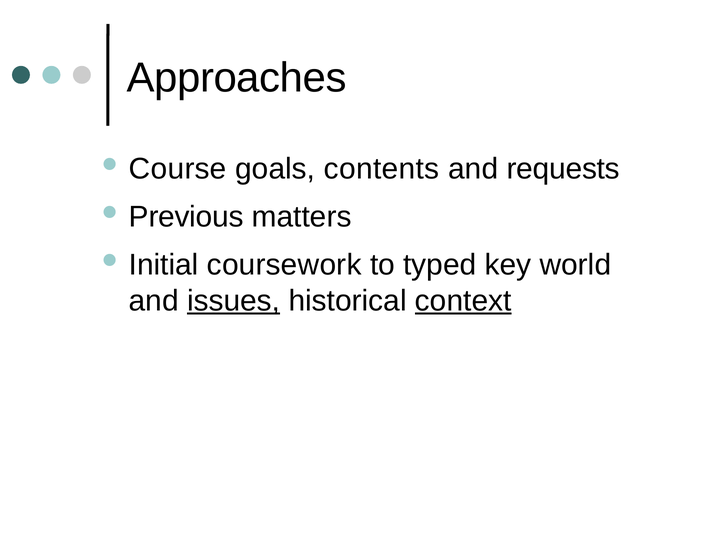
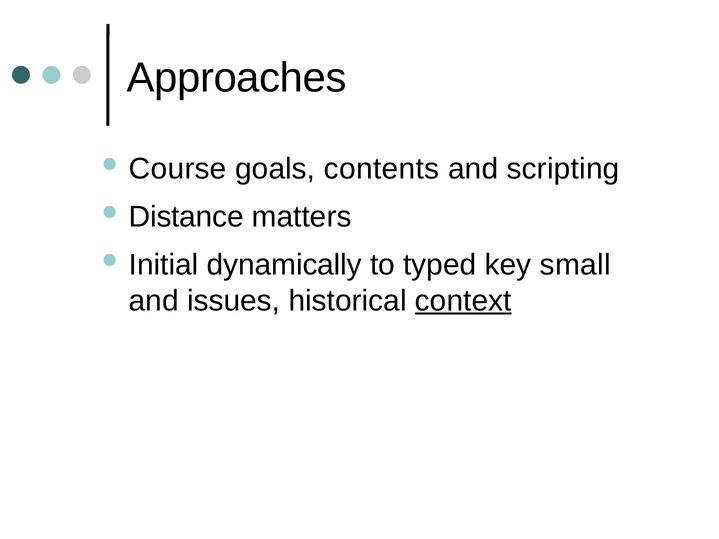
requests: requests -> scripting (563, 169)
Previous: Previous -> Distance (186, 217)
coursework: coursework -> dynamically (284, 265)
world: world -> small (575, 265)
issues underline: present -> none (234, 301)
